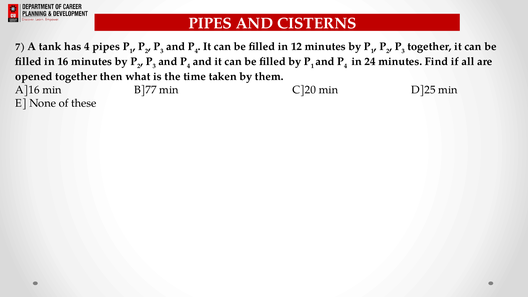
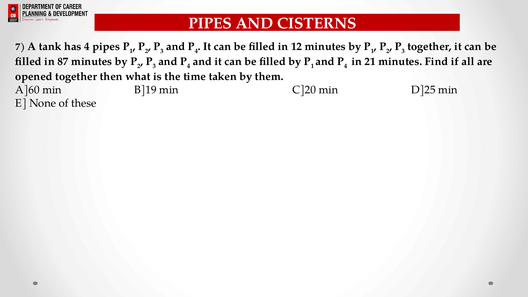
16: 16 -> 87 (63, 62)
24: 24 -> 21 (370, 62)
A]16: A]16 -> A]60 (27, 90)
B]77: B]77 -> B]19 (145, 90)
